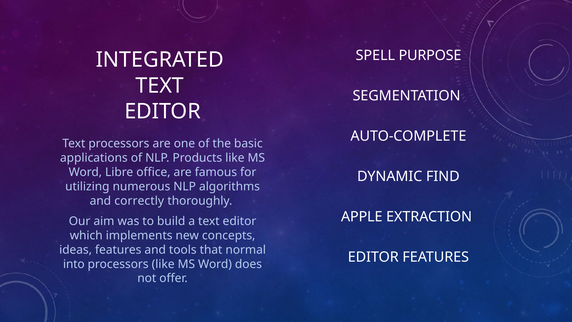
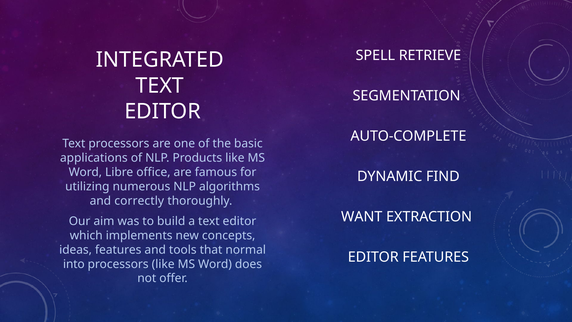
PURPOSE: PURPOSE -> RETRIEVE (430, 56)
APPLE: APPLE -> WANT (362, 217)
